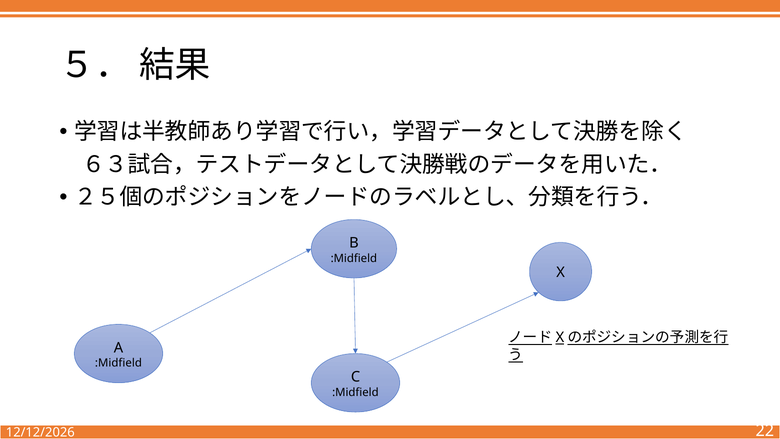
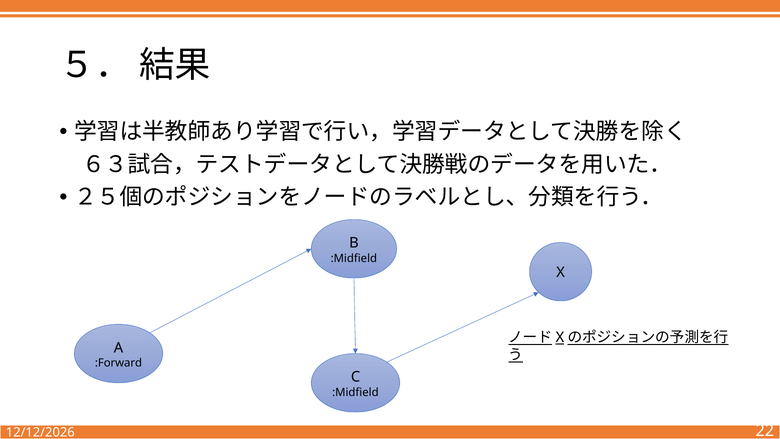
:Midfield: :Midfield -> :Forward (118, 363)
